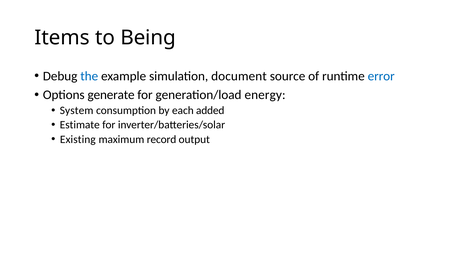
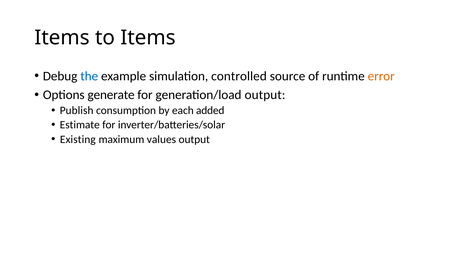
to Being: Being -> Items (148, 38)
document: document -> controlled (239, 76)
error colour: blue -> orange (381, 76)
generation/load energy: energy -> output (265, 95)
System: System -> Publish (77, 111)
record: record -> values (161, 140)
